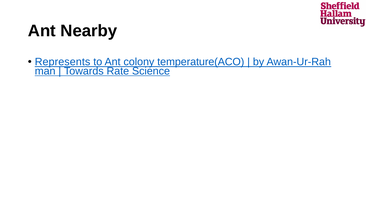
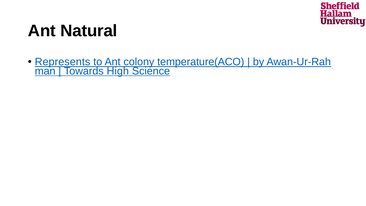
Nearby: Nearby -> Natural (89, 31)
Rate: Rate -> High (118, 71)
